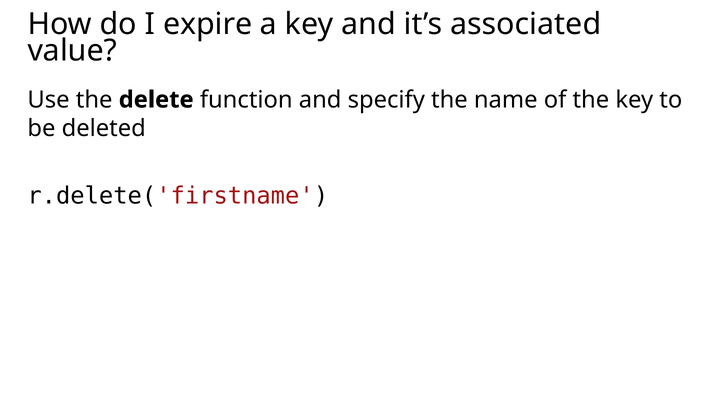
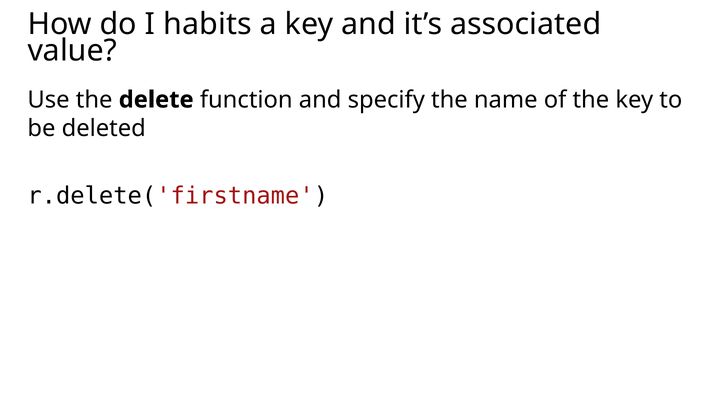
expire: expire -> habits (208, 24)
